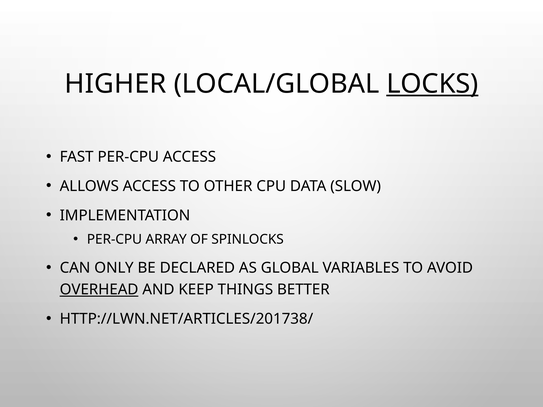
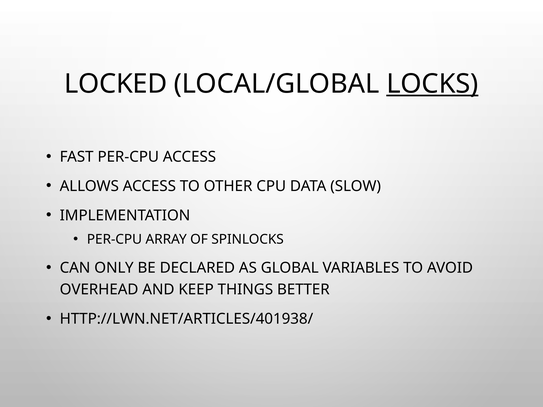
HIGHER: HIGHER -> LOCKED (116, 84)
OVERHEAD underline: present -> none (99, 290)
HTTP://LWN.NET/ARTICLES/201738/: HTTP://LWN.NET/ARTICLES/201738/ -> HTTP://LWN.NET/ARTICLES/401938/ (186, 319)
